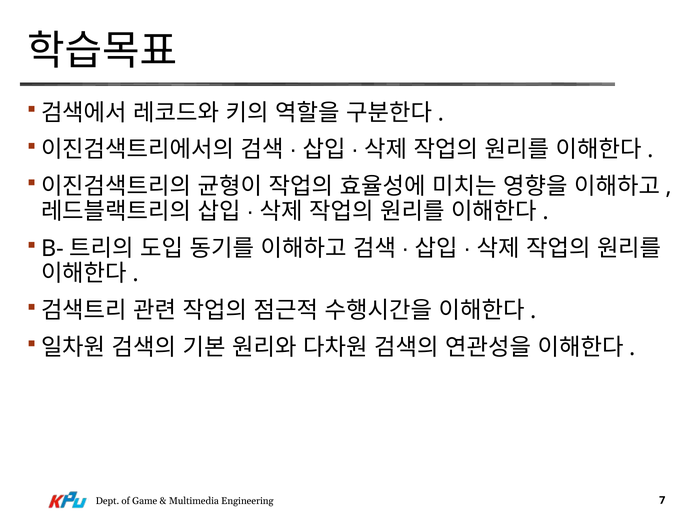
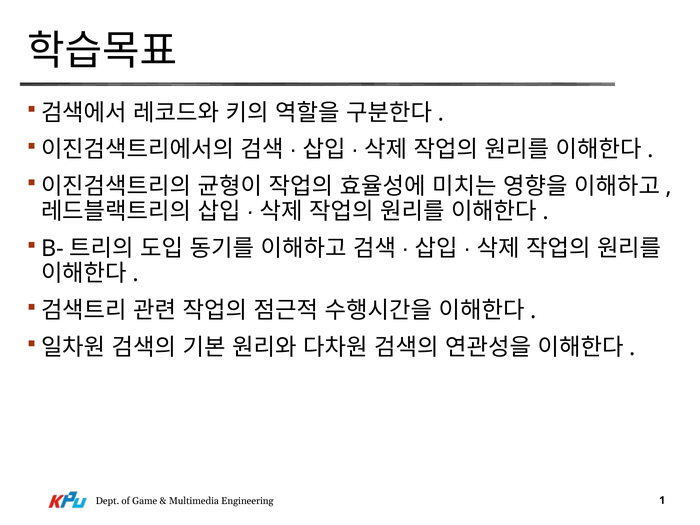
7: 7 -> 1 (662, 500)
